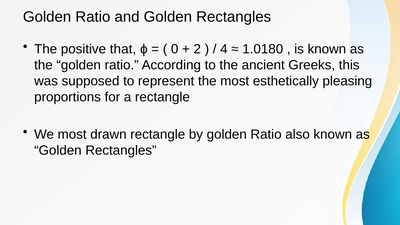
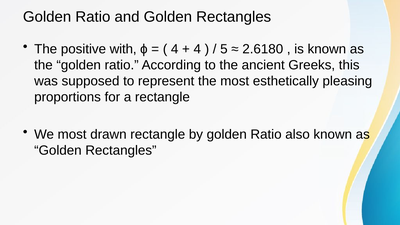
that: that -> with (123, 49)
0: 0 -> 4 (175, 49)
2: 2 -> 4 (197, 49)
4: 4 -> 5 (224, 49)
1.0180: 1.0180 -> 2.6180 (263, 49)
